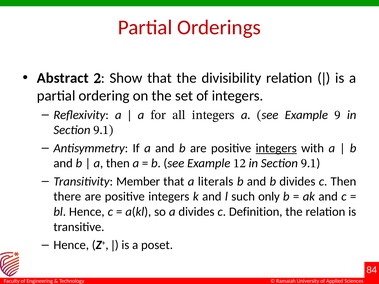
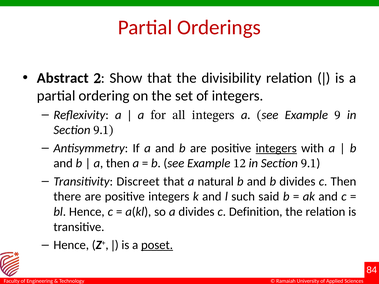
Member: Member -> Discreet (138, 182)
literals: literals -> natural (216, 182)
only: only -> said (269, 197)
poset underline: none -> present (157, 245)
